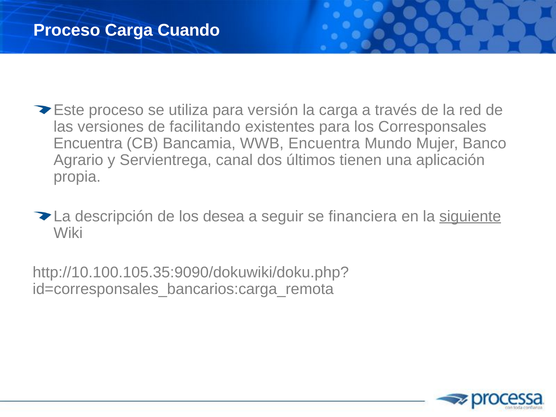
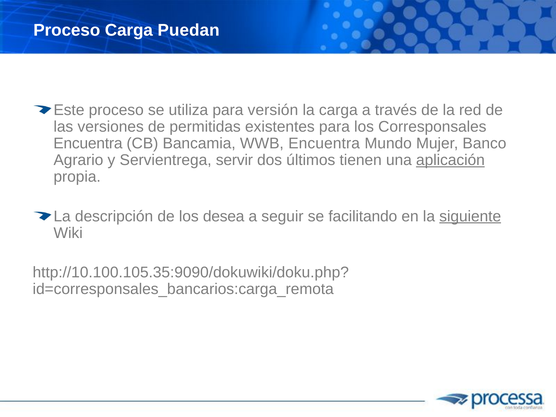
Cuando: Cuando -> Puedan (189, 30)
facilitando: facilitando -> permitidas (205, 127)
canal: canal -> servir (234, 160)
aplicación underline: none -> present (450, 160)
financiera: financiera -> facilitando (363, 216)
